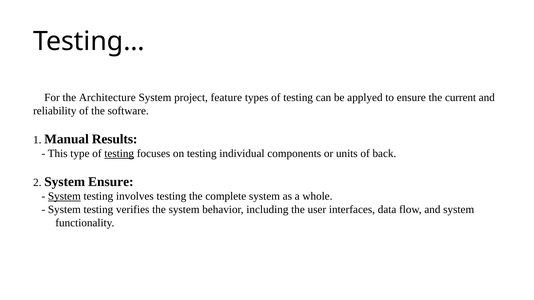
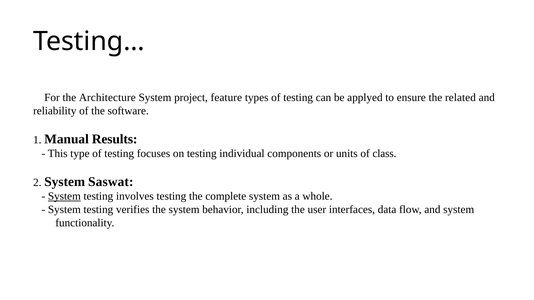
current: current -> related (460, 98)
testing underline: present -> none (119, 154)
back: back -> class (384, 154)
System Ensure: Ensure -> Saswat (111, 182)
